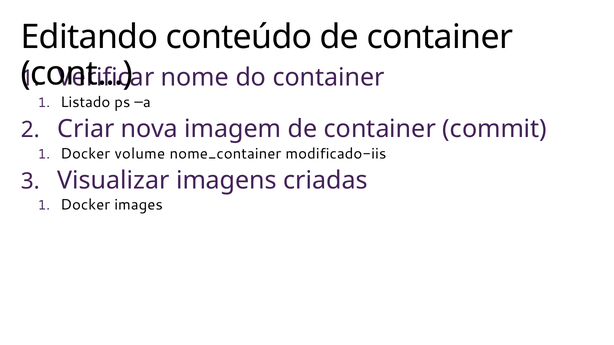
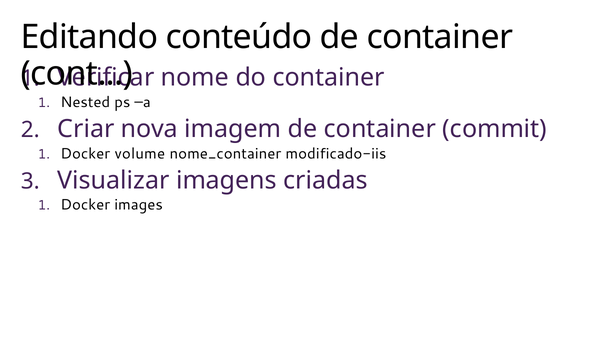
Listado: Listado -> Nested (85, 103)
